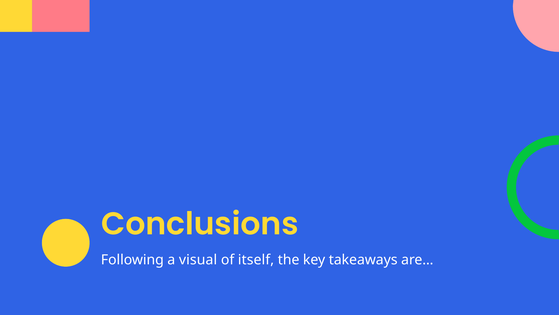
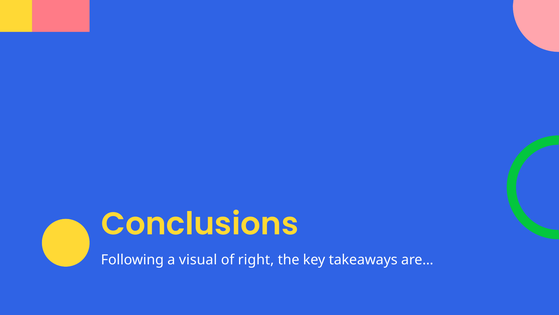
itself: itself -> right (256, 259)
